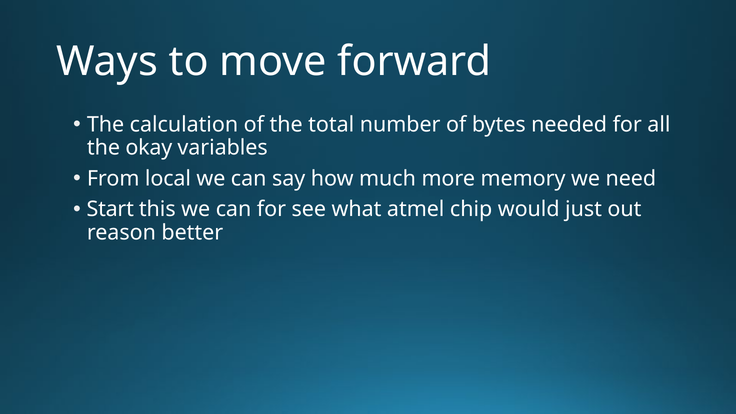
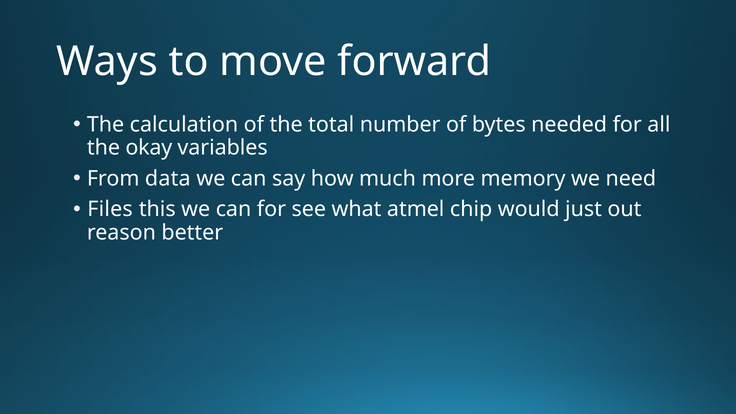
local: local -> data (168, 178)
Start: Start -> Files (110, 209)
